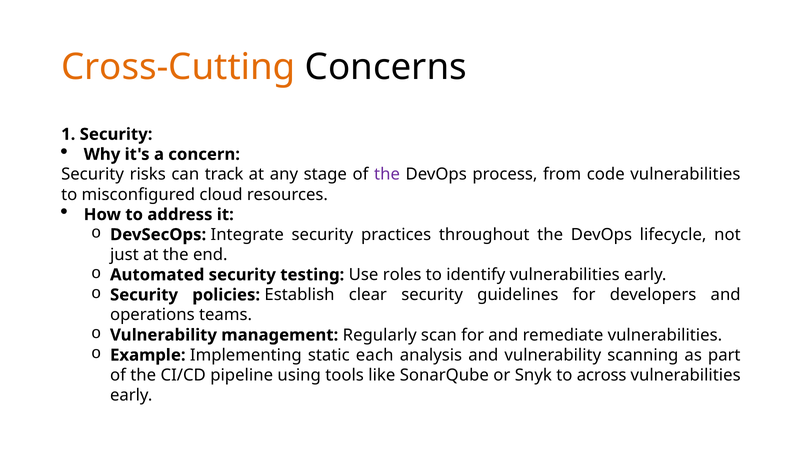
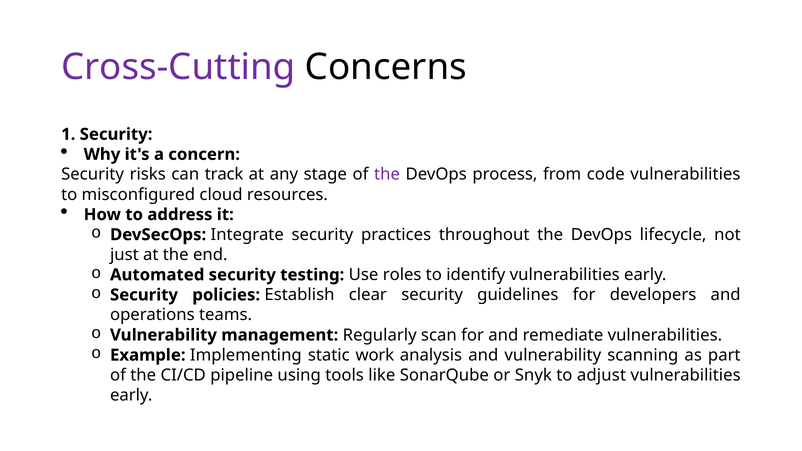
Cross-Cutting colour: orange -> purple (178, 67)
each: each -> work (375, 355)
across: across -> adjust (601, 375)
